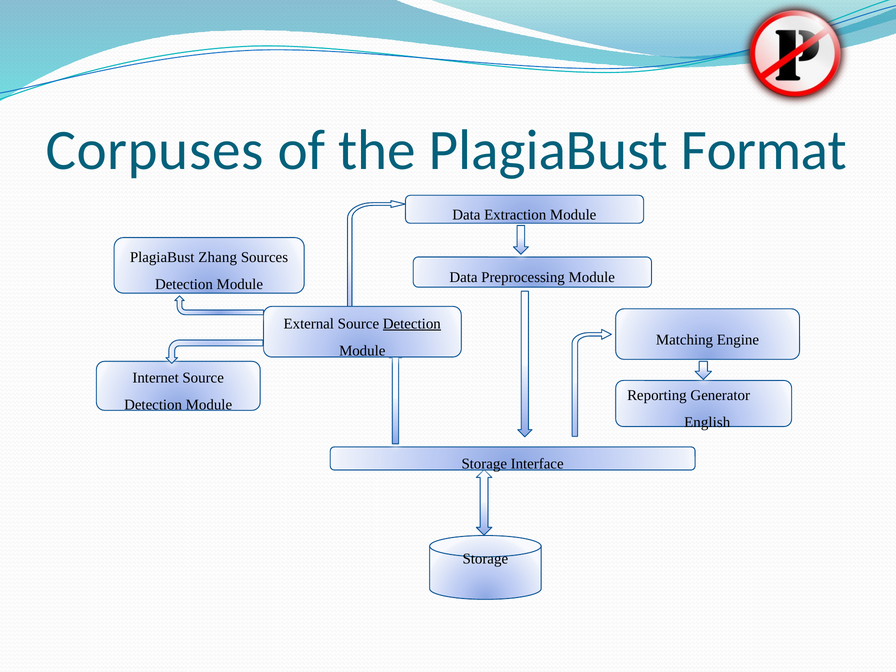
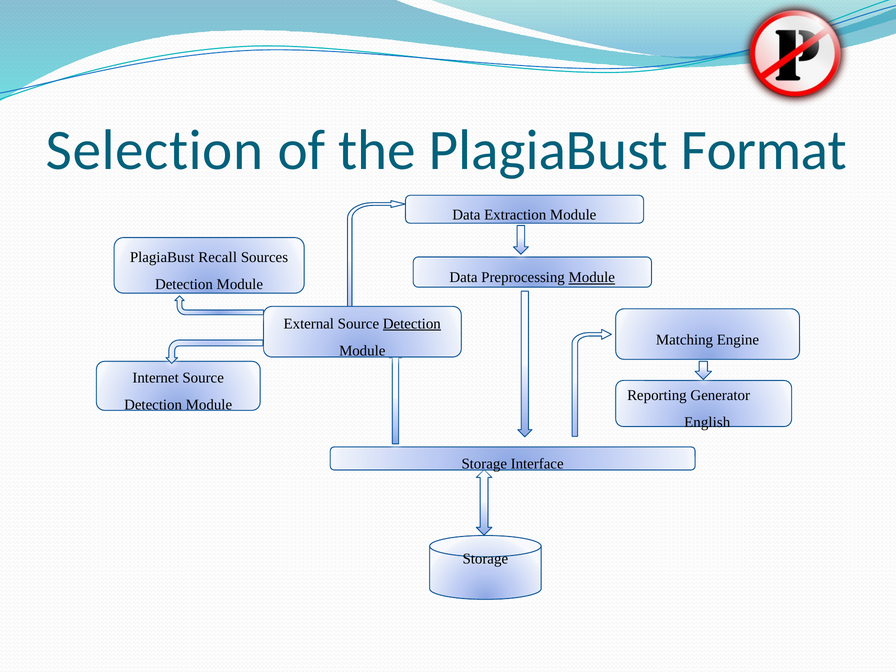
Corpuses: Corpuses -> Selection (154, 151)
Zhang: Zhang -> Recall (218, 257)
Module underline: none -> present (592, 278)
